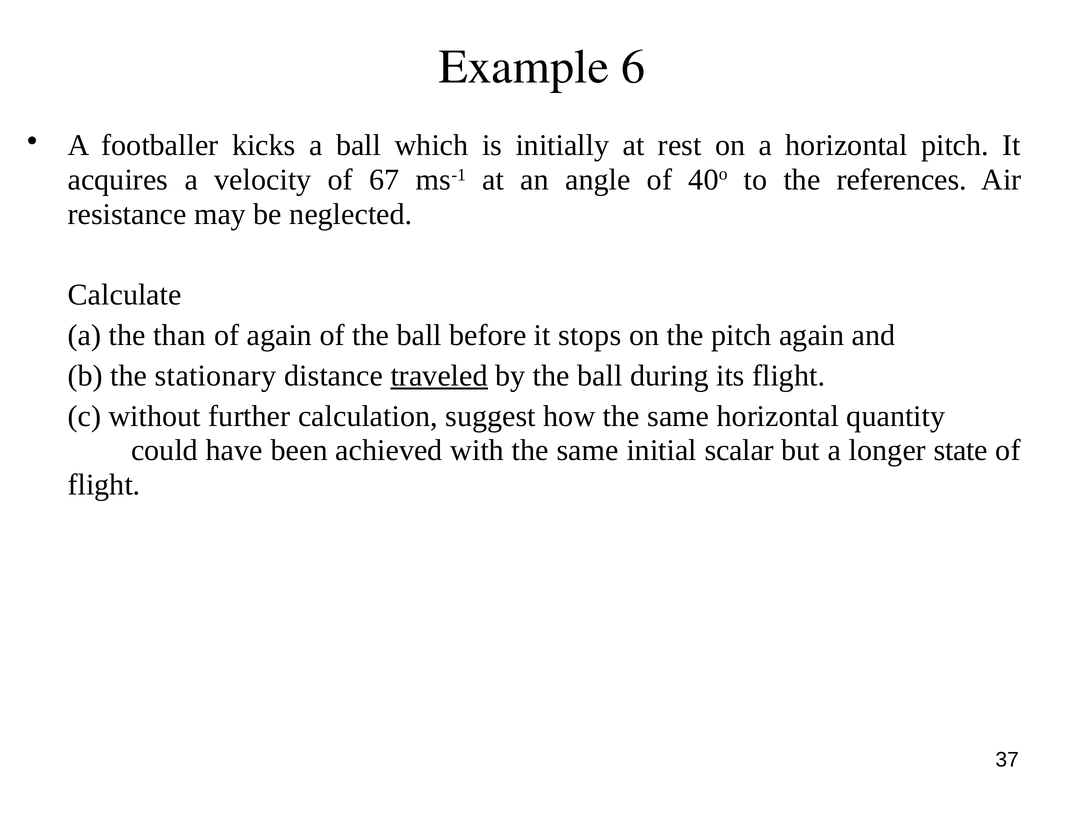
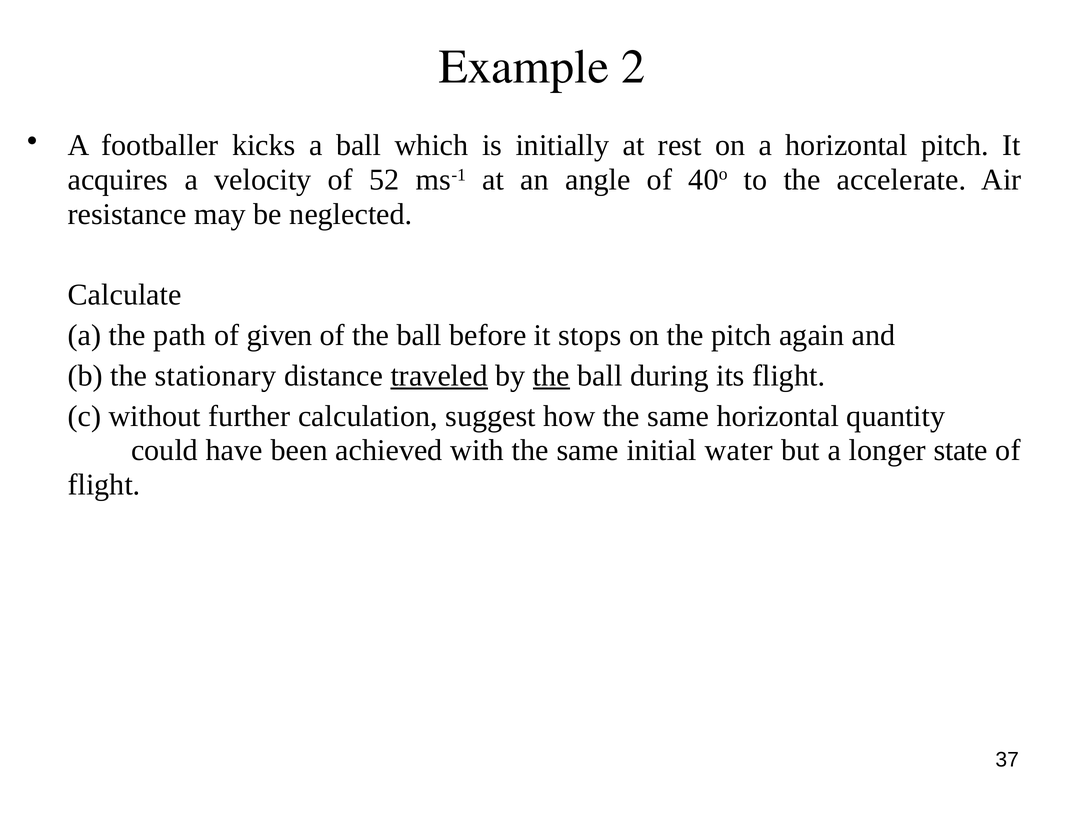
6: 6 -> 2 (633, 67)
67: 67 -> 52 (384, 180)
references: references -> accelerate (902, 180)
than: than -> path (180, 335)
of again: again -> given (280, 335)
the underline: none -> present (551, 376)
scalar: scalar -> water (739, 450)
